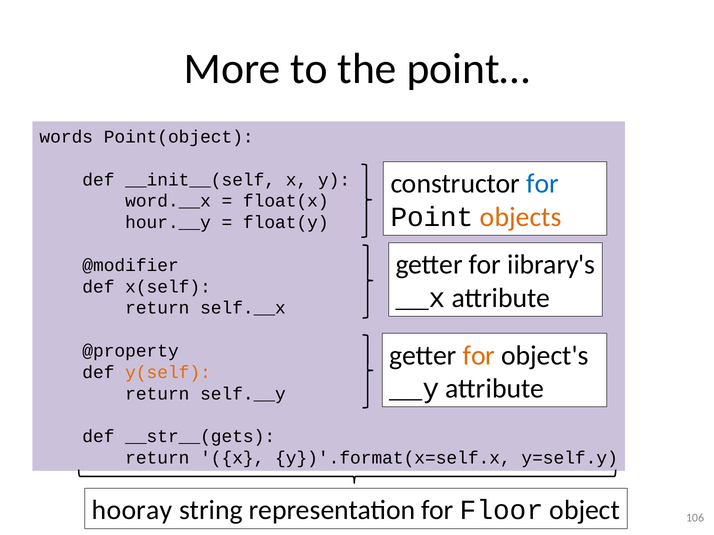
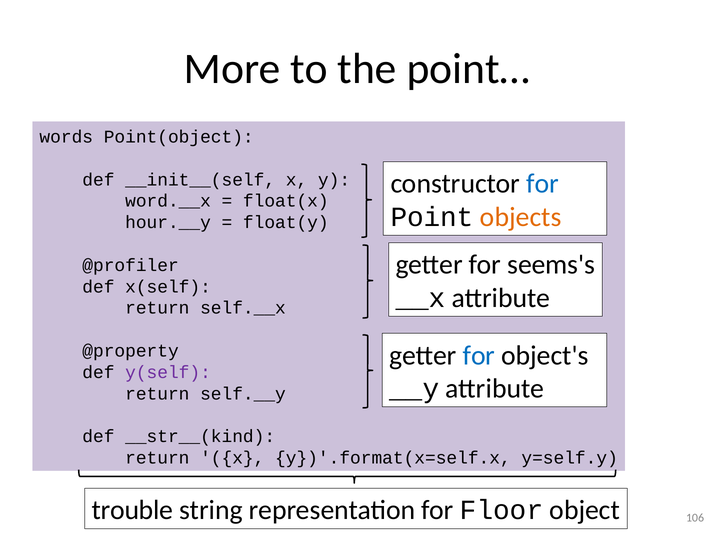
iibrary's: iibrary's -> seems's (551, 265)
@modifier: @modifier -> @profiler (131, 266)
for colour: orange -> blue (479, 356)
y(self colour: orange -> purple (168, 373)
__str__(gets: __str__(gets -> __str__(kind (200, 437)
hooray: hooray -> trouble (132, 511)
